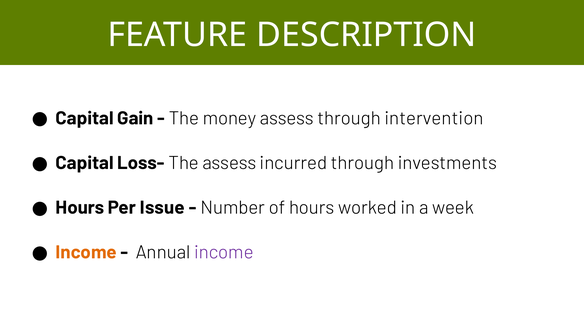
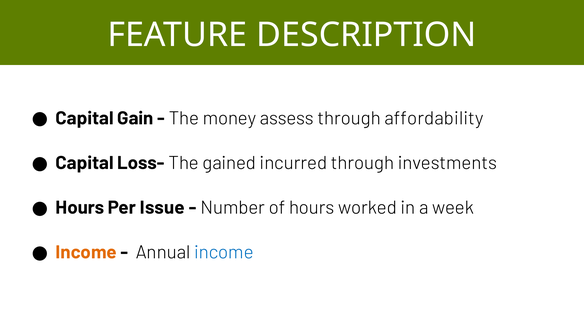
intervention: intervention -> affordability (434, 118)
The assess: assess -> gained (229, 163)
income colour: purple -> blue (224, 253)
